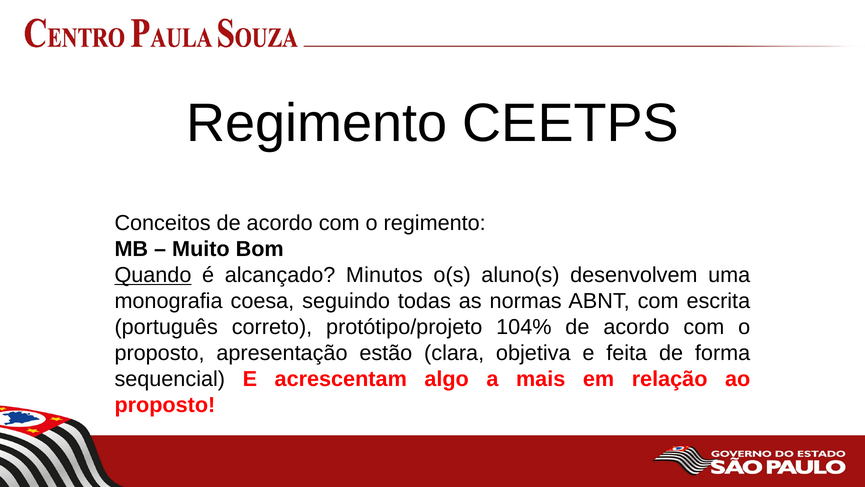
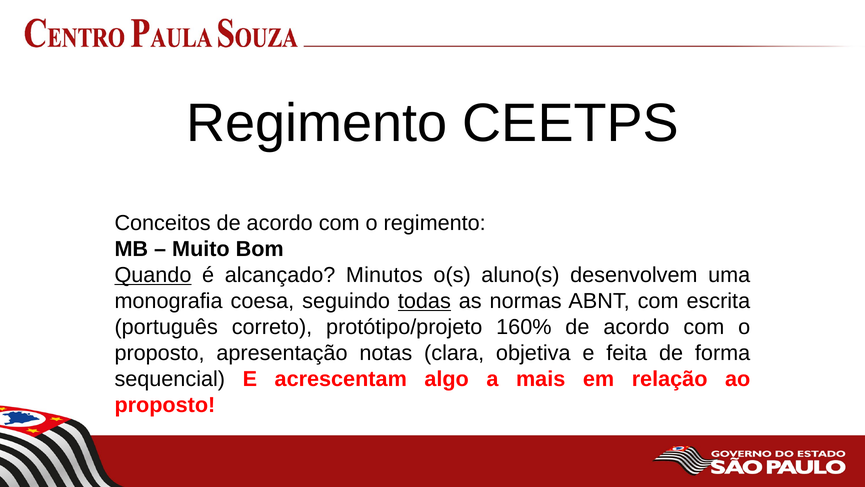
todas underline: none -> present (424, 301)
104%: 104% -> 160% (524, 327)
estão: estão -> notas (386, 353)
